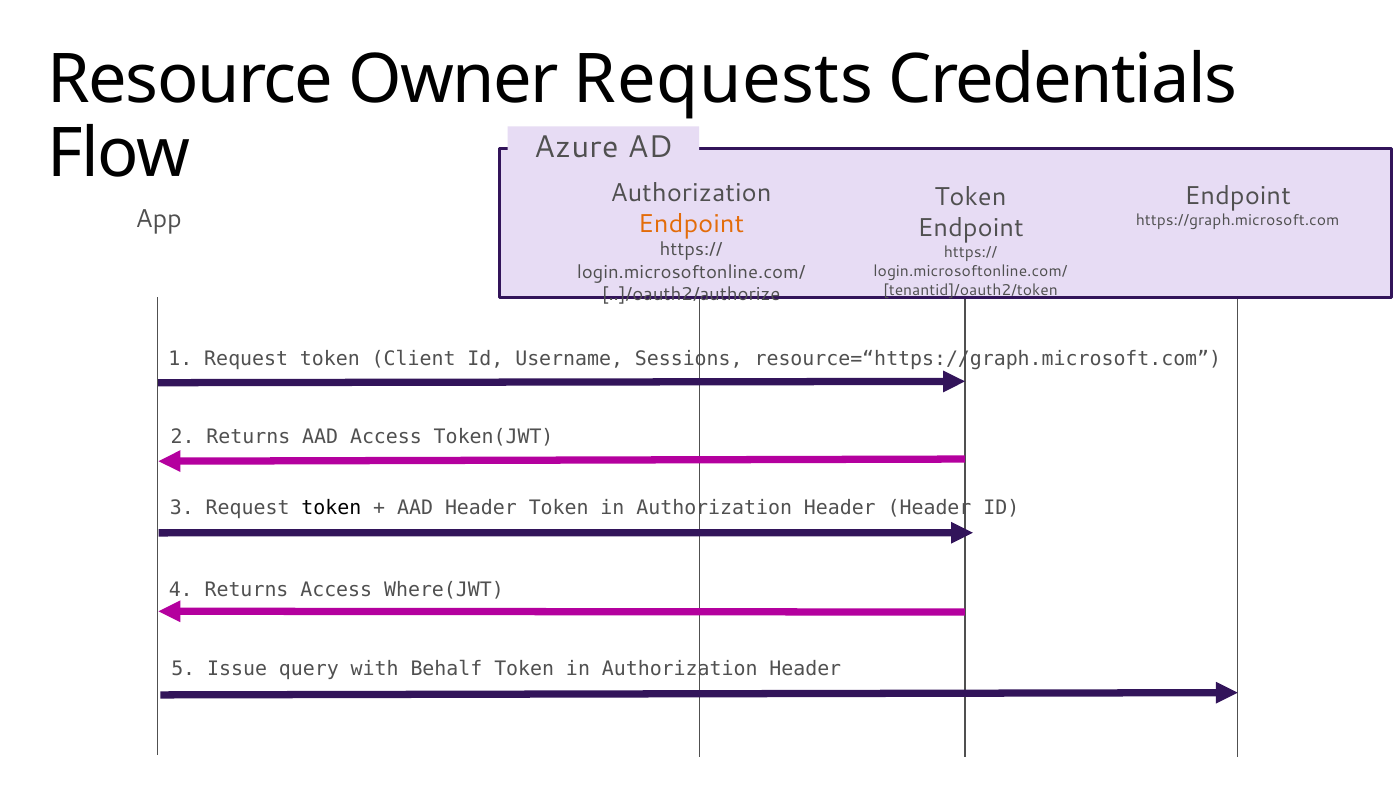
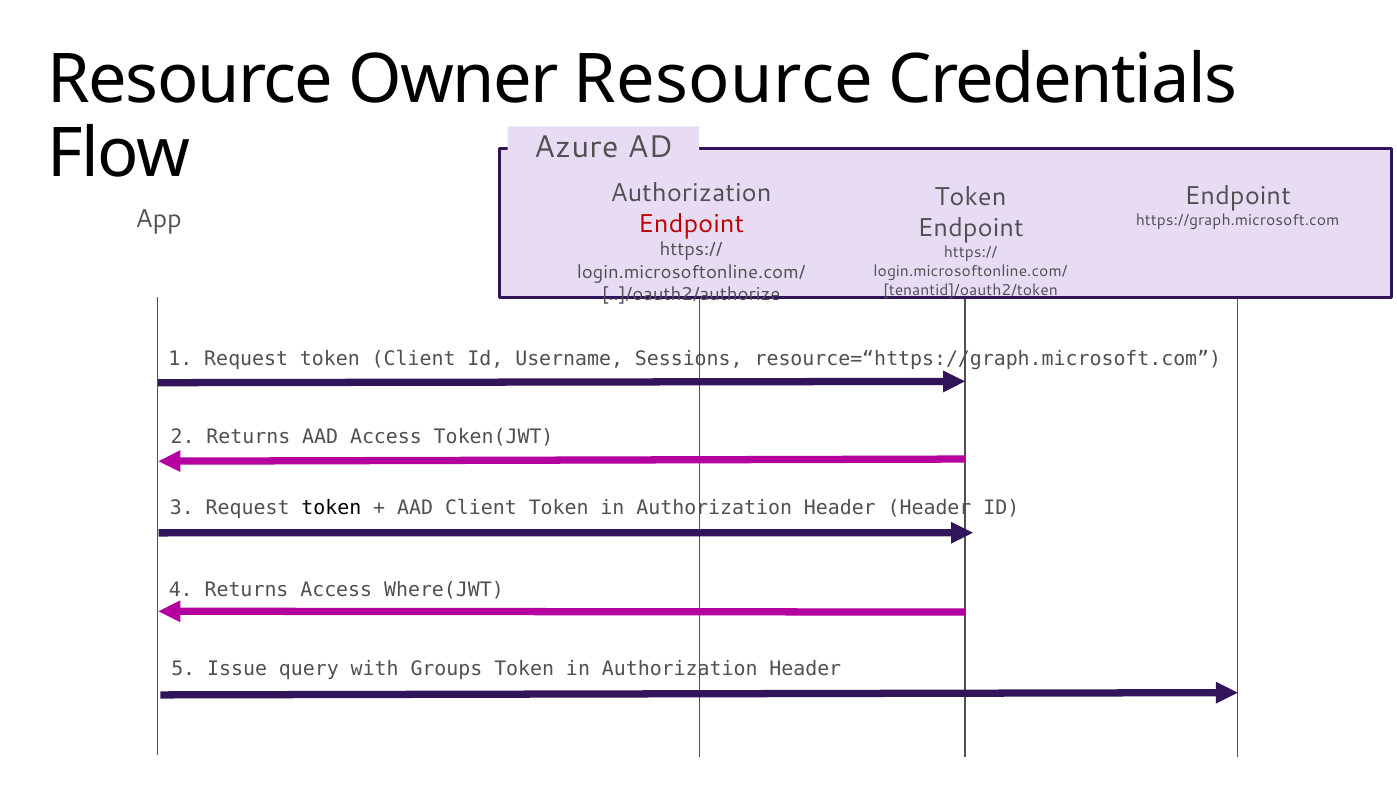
Owner Requests: Requests -> Resource (724, 80)
Endpoint colour: orange -> red (691, 224)
AAD Header: Header -> Client (481, 508)
Behalf: Behalf -> Groups (446, 668)
